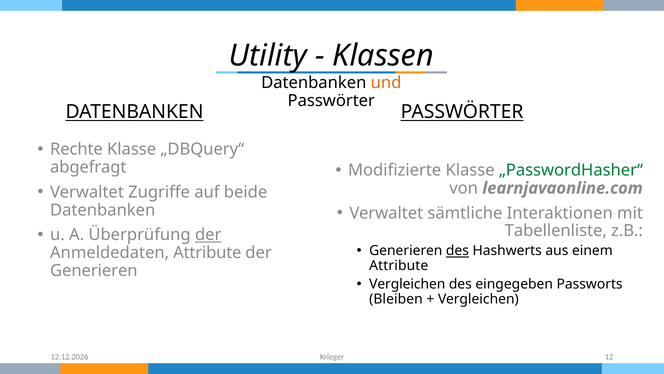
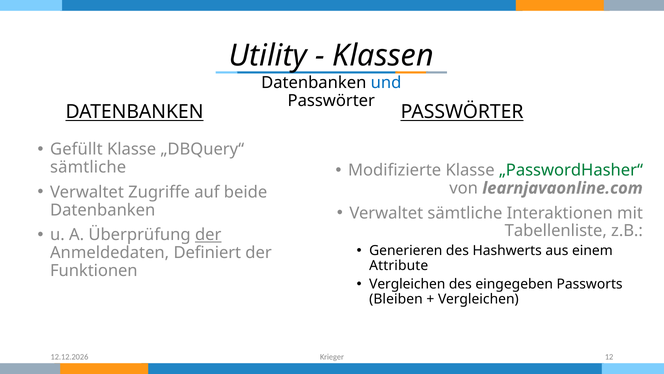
und colour: orange -> blue (386, 83)
Rechte: Rechte -> Gefüllt (76, 149)
abgefragt: abgefragt -> sämtliche (88, 167)
des underline: present -> none (457, 251)
Anmeldedaten Attribute: Attribute -> Definiert (207, 253)
Generieren: Generieren -> Funktionen (94, 270)
